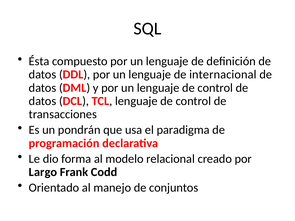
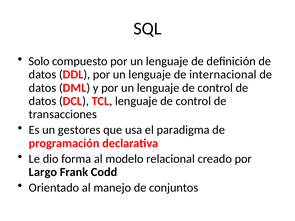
Ésta: Ésta -> Solo (39, 61)
pondrán: pondrán -> gestores (79, 130)
